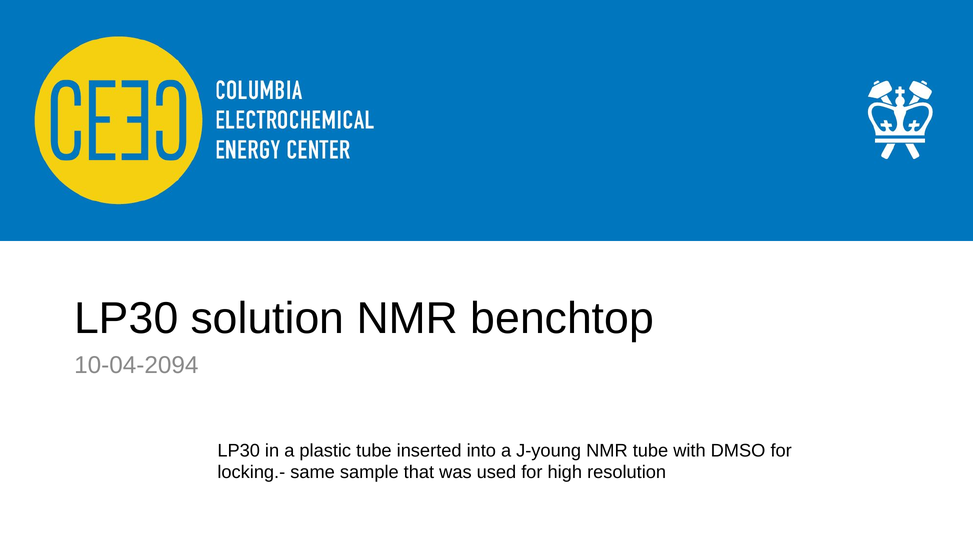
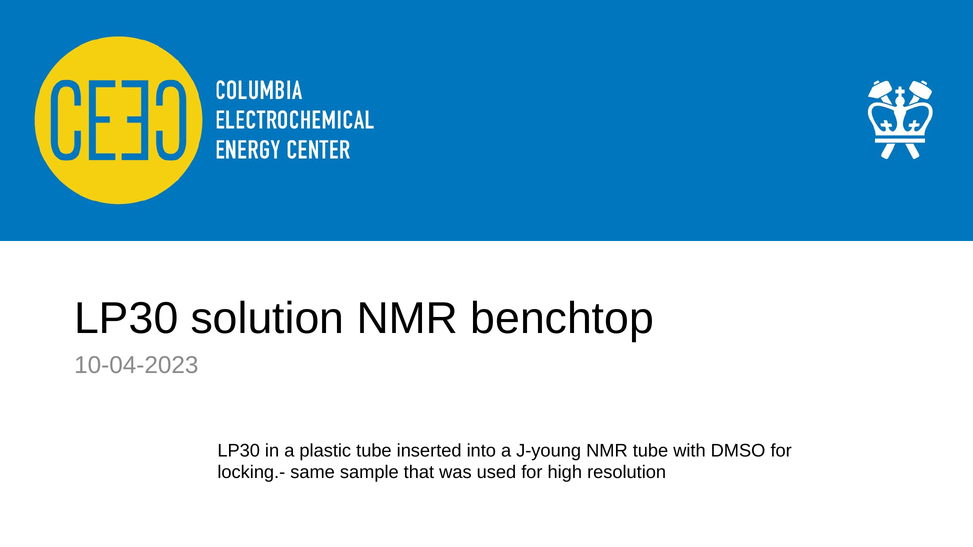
10-04-2094: 10-04-2094 -> 10-04-2023 (136, 365)
